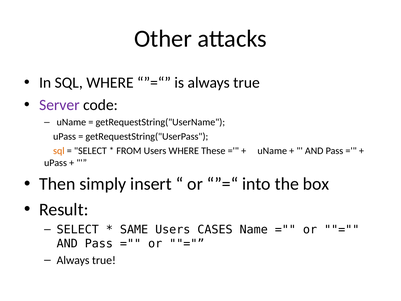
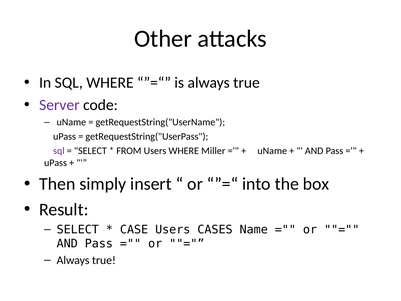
sql colour: orange -> purple (59, 151)
These: These -> Miller (213, 151)
SAME: SAME -> CASE (134, 229)
